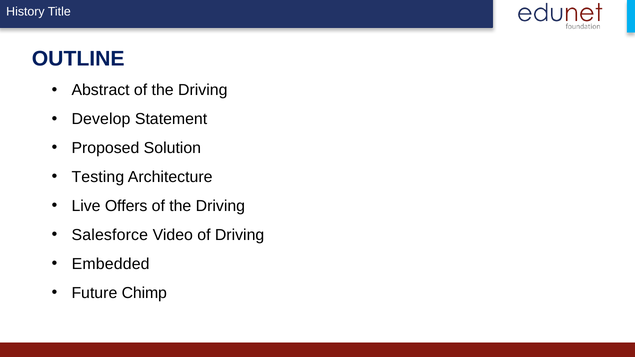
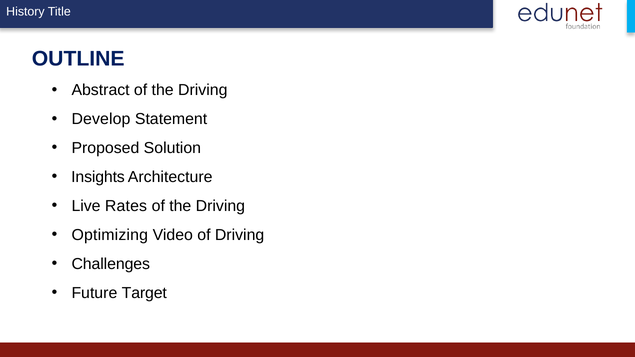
Testing: Testing -> Insights (98, 177)
Offers: Offers -> Rates (126, 206)
Salesforce: Salesforce -> Optimizing (110, 235)
Embedded: Embedded -> Challenges (111, 264)
Chimp: Chimp -> Target (144, 293)
